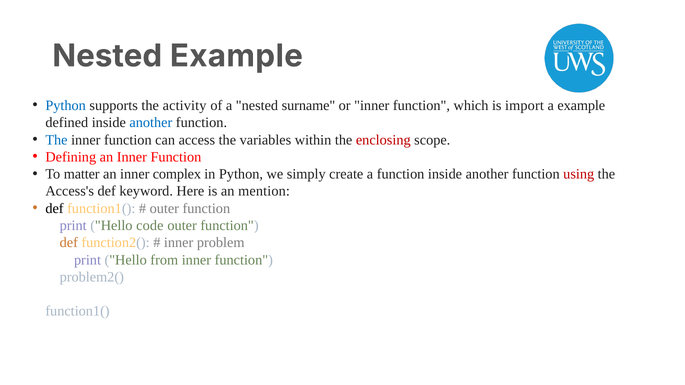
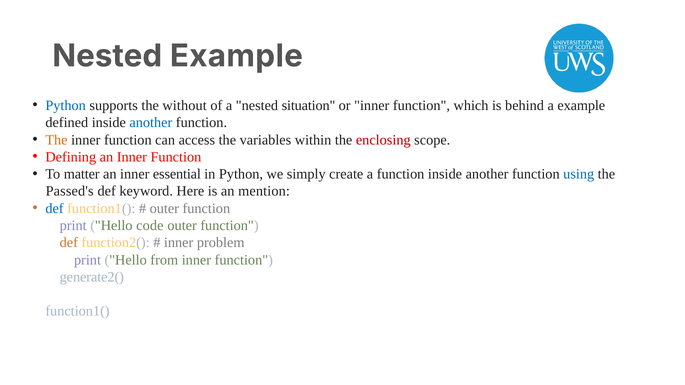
activity: activity -> without (185, 106)
surname: surname -> situation (308, 106)
import: import -> behind (525, 106)
The colour: blue -> orange (56, 140)
complex: complex -> essential (177, 174)
using colour: red -> blue (579, 174)
Access's: Access's -> Passed's (70, 191)
def colour: black -> blue (55, 209)
problem2(: problem2( -> generate2( (92, 277)
